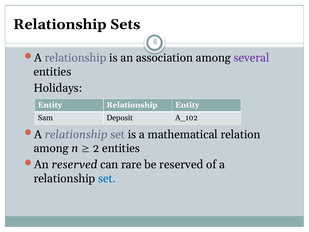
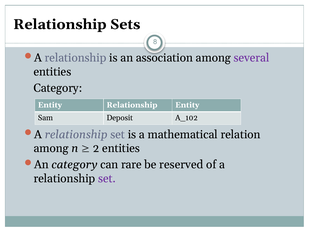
Holidays: Holidays -> Category (58, 88)
An reserved: reserved -> category (75, 164)
set colour: blue -> purple (107, 178)
